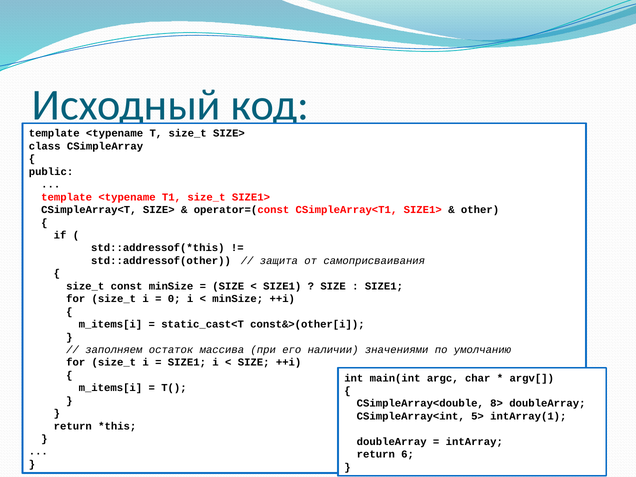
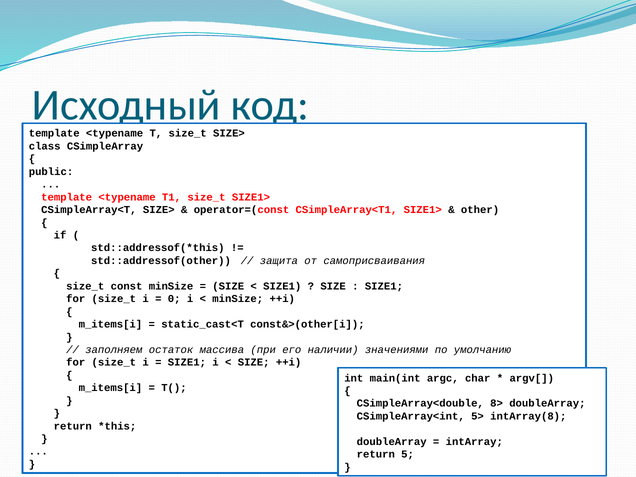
intArray(1: intArray(1 -> intArray(8 (528, 416)
6: 6 -> 5 (408, 454)
